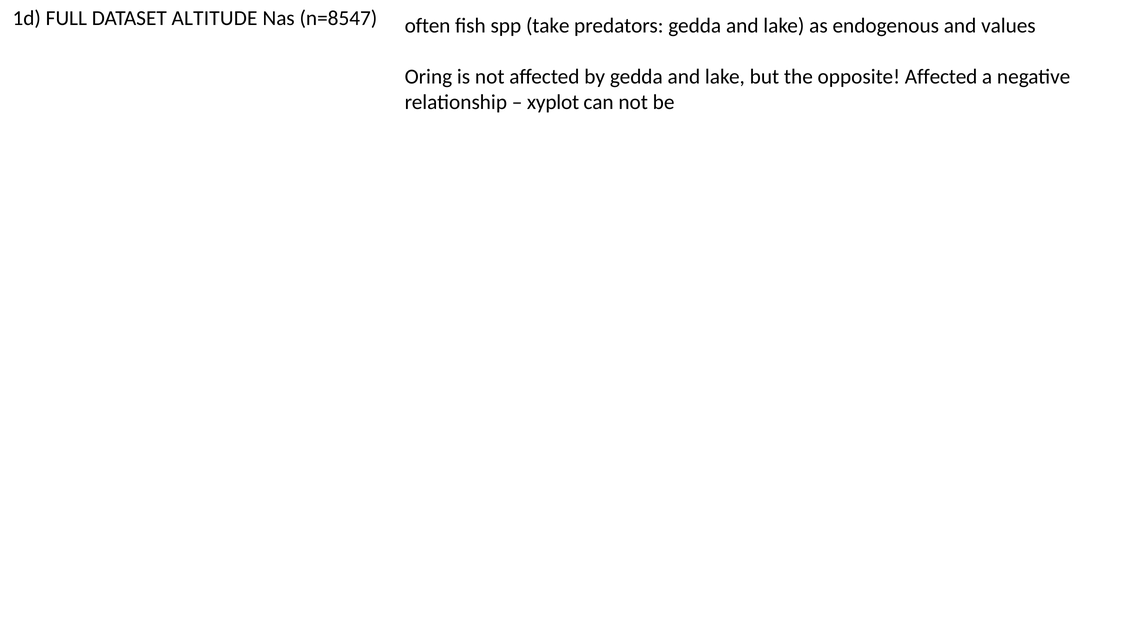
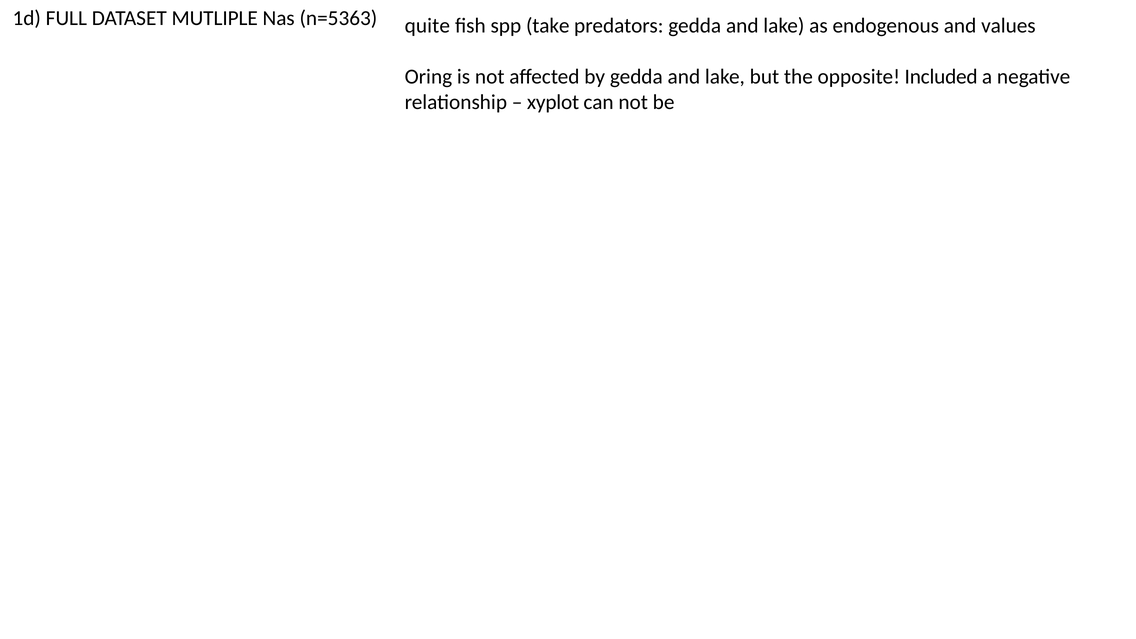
ALTITUDE: ALTITUDE -> MUTLIPLE (215, 18)
n=8547: n=8547 -> n=5363 (338, 18)
often: often -> quite (427, 26)
opposite Affected: Affected -> Included (941, 77)
